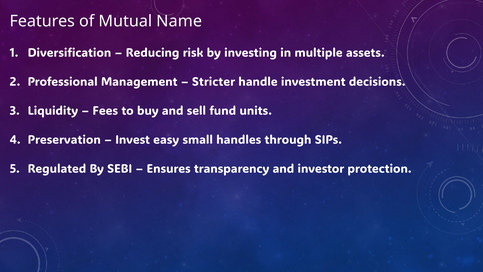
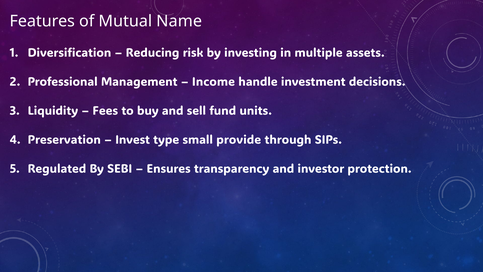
Stricter: Stricter -> Income (213, 82)
easy: easy -> type (166, 140)
handles: handles -> provide (239, 140)
